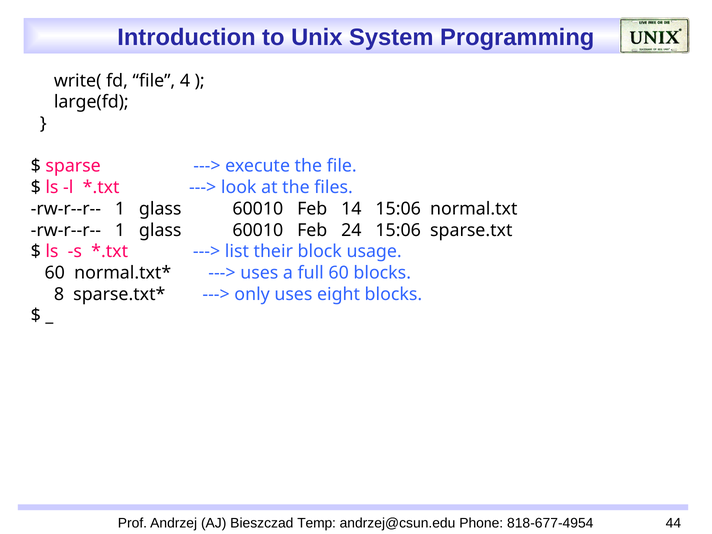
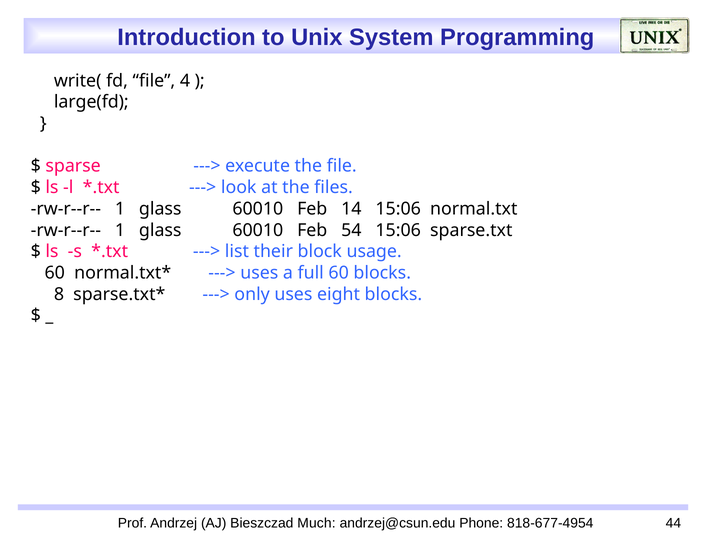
24: 24 -> 54 (351, 230)
Temp: Temp -> Much (316, 523)
